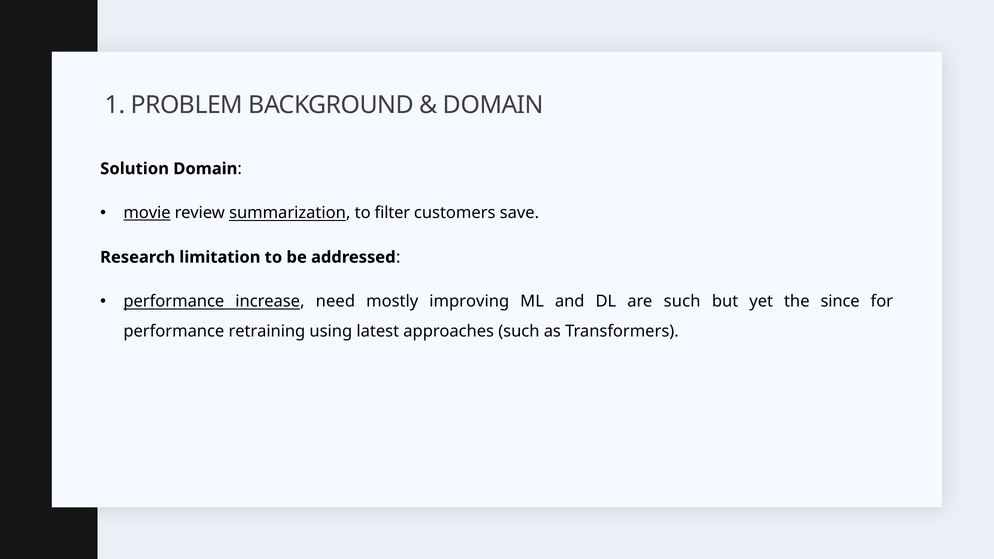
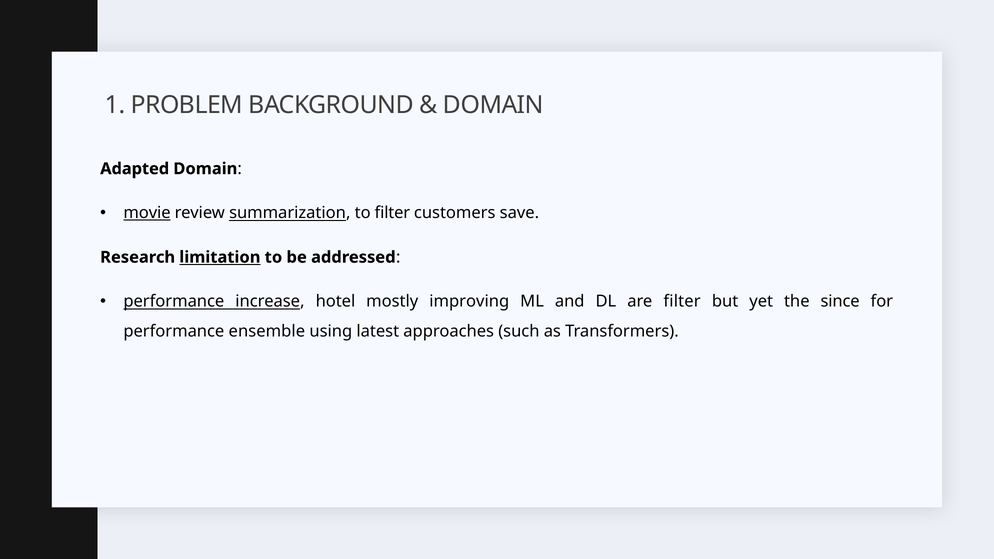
Solution: Solution -> Adapted (135, 169)
limitation underline: none -> present (220, 257)
need: need -> hotel (335, 302)
are such: such -> filter (682, 302)
retraining: retraining -> ensemble (267, 331)
